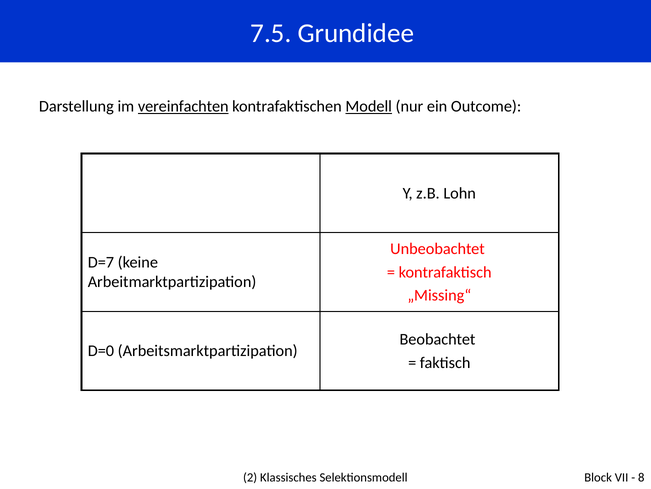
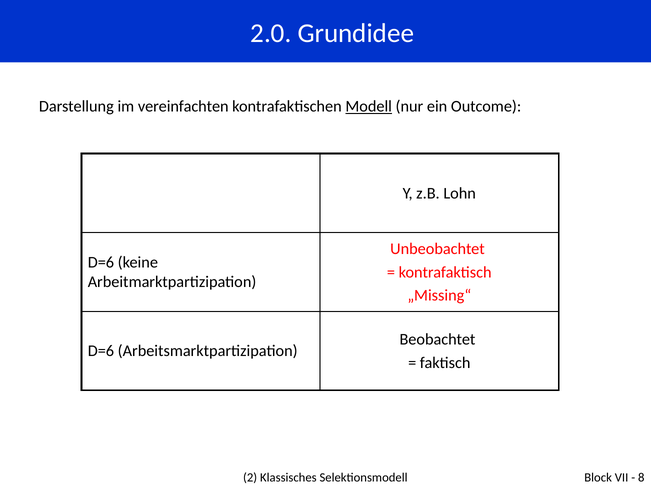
7.5: 7.5 -> 2.0 (271, 33)
vereinfachten underline: present -> none (183, 106)
D=7: D=7 -> D=6 (101, 262)
D=0: D=0 -> D=6 (101, 351)
